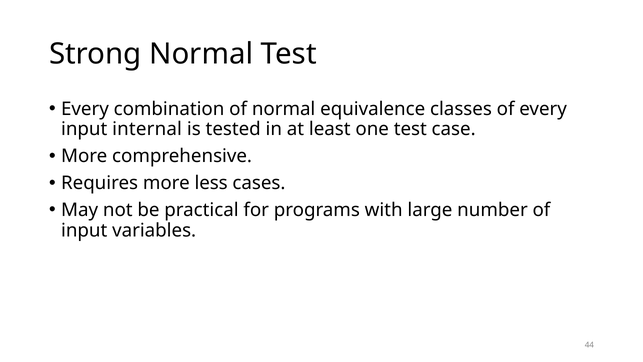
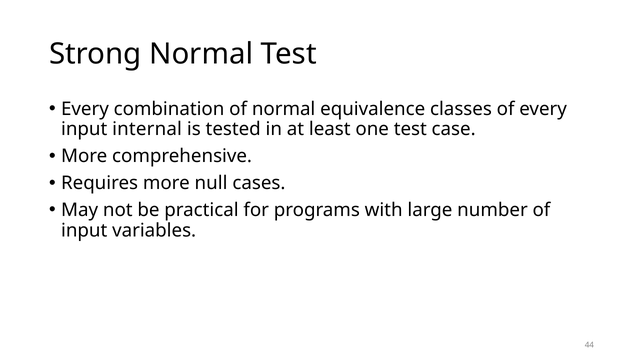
less: less -> null (211, 183)
